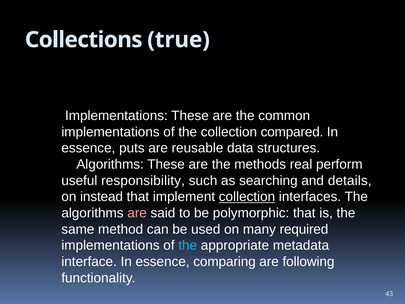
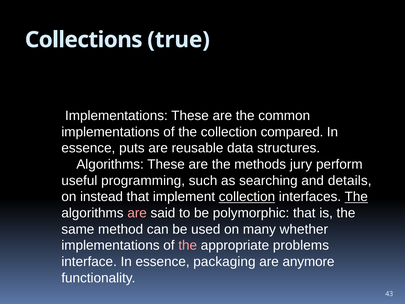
real: real -> jury (301, 164)
responsibility: responsibility -> programming (143, 180)
The underline: none -> present (356, 197)
required: required -> whether (304, 229)
the colour: light blue -> pink (188, 245)
metadata: metadata -> problems (301, 245)
comparing: comparing -> packaging (224, 261)
following: following -> anymore (309, 261)
